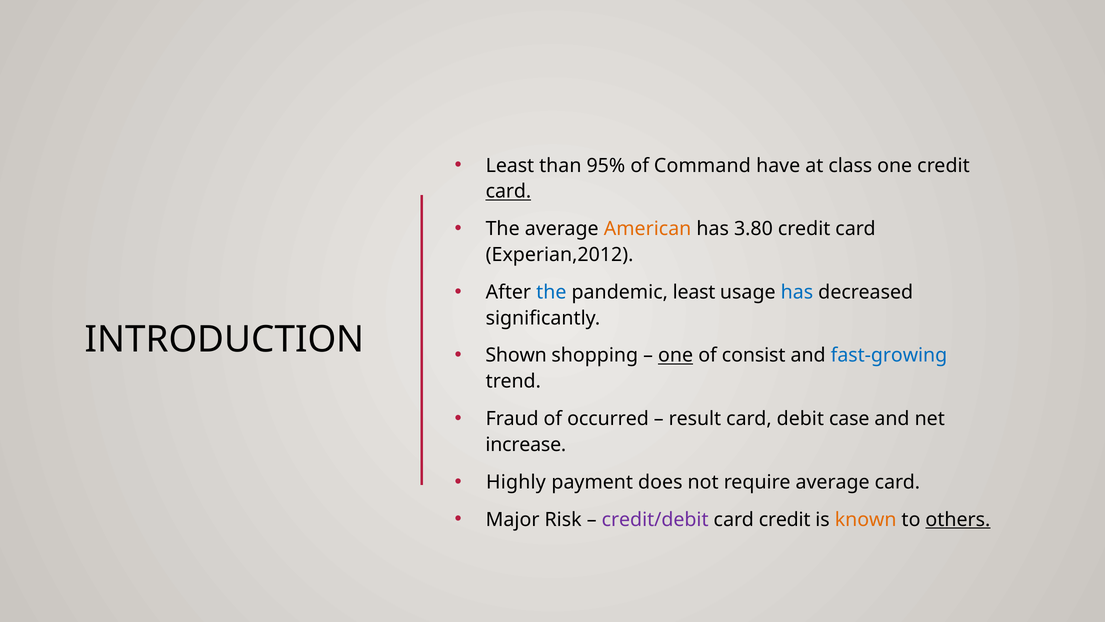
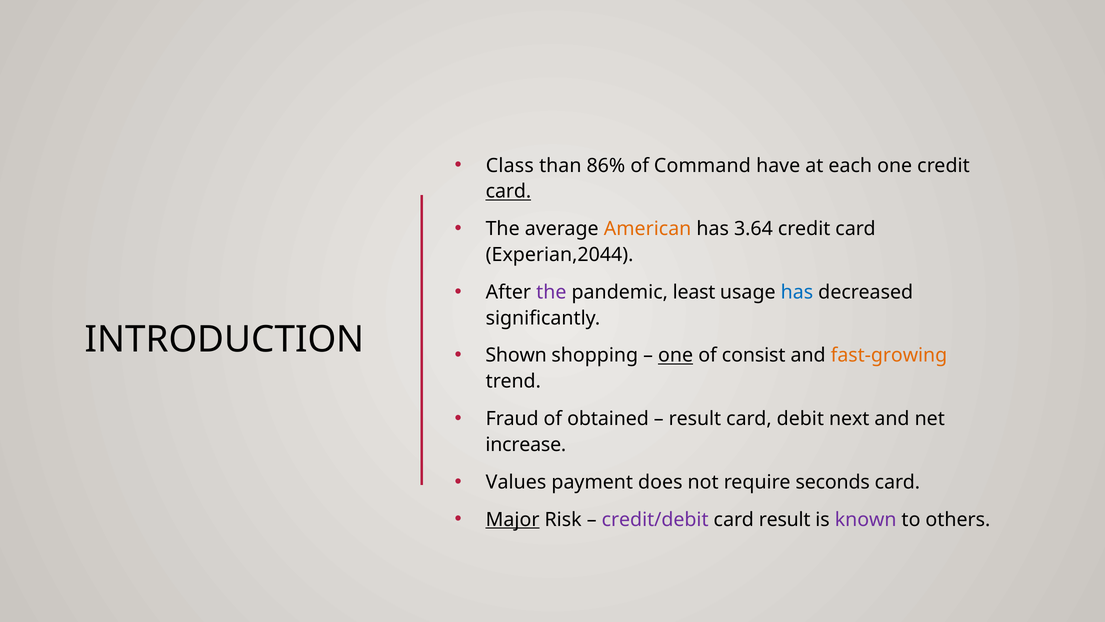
Least: Least -> Class (510, 165)
95%: 95% -> 86% (606, 165)
class: class -> each (850, 165)
3.80: 3.80 -> 3.64 (753, 229)
Experian,2012: Experian,2012 -> Experian,2044 (560, 255)
the colour: blue -> purple (551, 292)
fast-growing colour: blue -> orange (889, 355)
occurred: occurred -> obtained (608, 419)
case: case -> next (849, 419)
Highly: Highly -> Values (516, 482)
require average: average -> seconds (833, 482)
Major underline: none -> present (513, 519)
card credit: credit -> result (785, 519)
known colour: orange -> purple (866, 519)
others underline: present -> none (958, 519)
